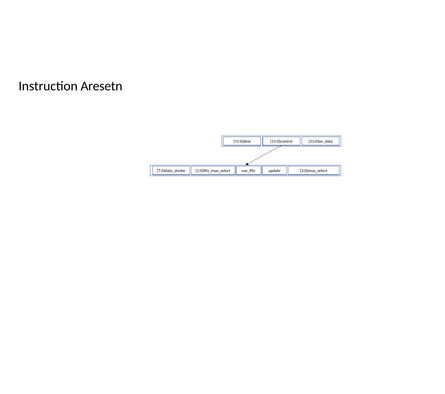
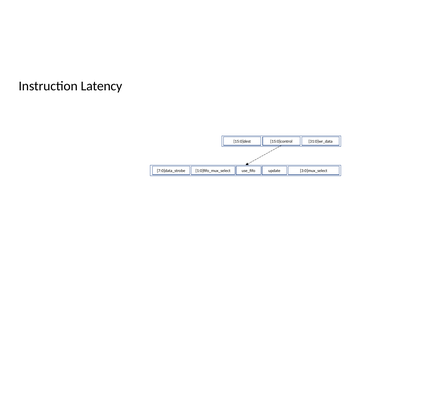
Aresetn: Aresetn -> Latency (101, 86)
